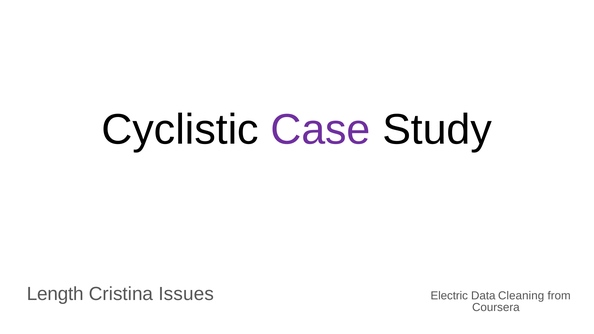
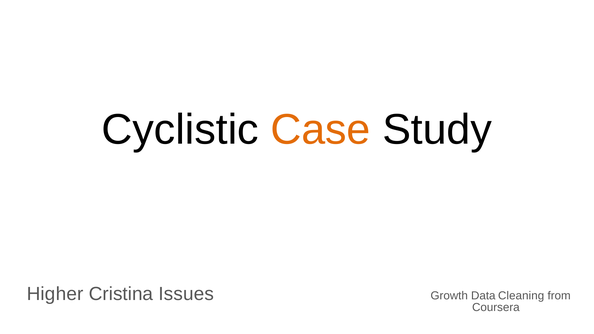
Case colour: purple -> orange (320, 130)
Length: Length -> Higher (55, 294)
Electric: Electric -> Growth (449, 296)
